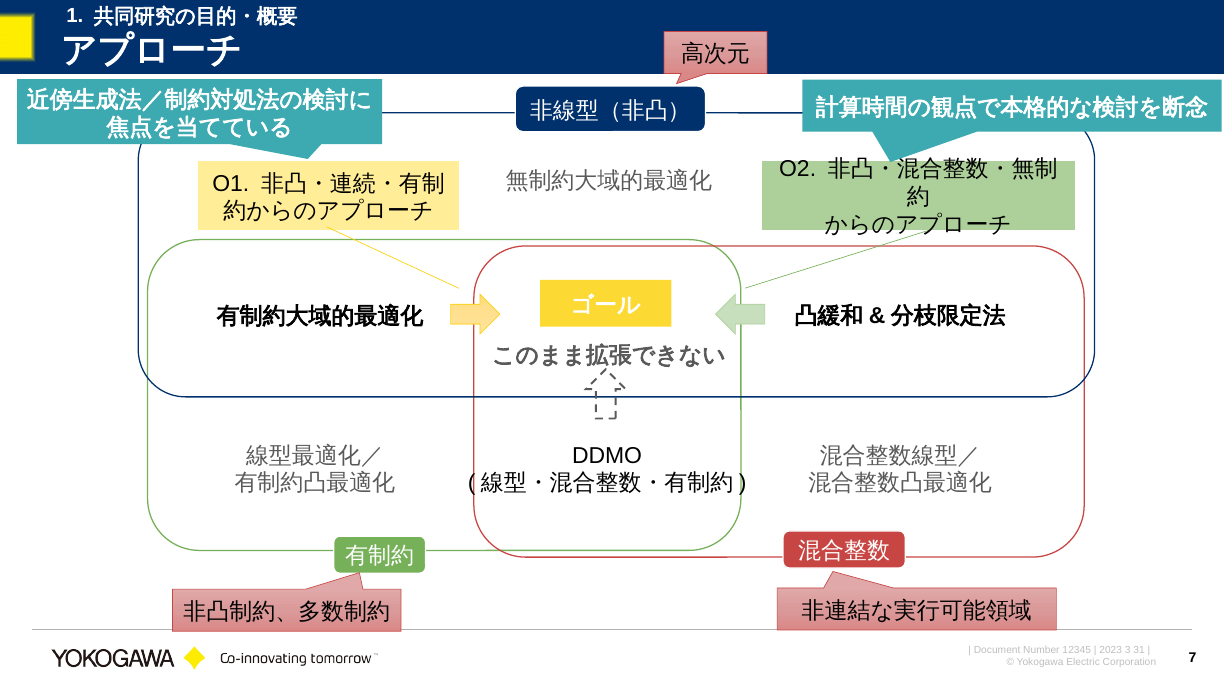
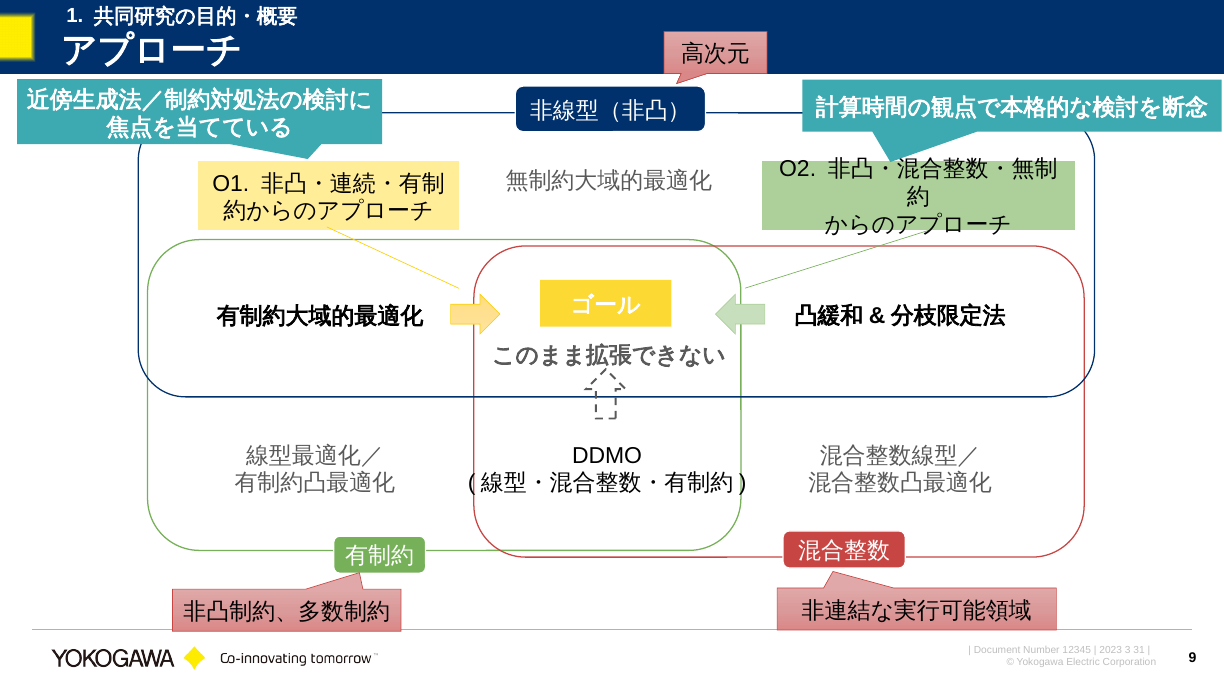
7: 7 -> 9 (1192, 657)
